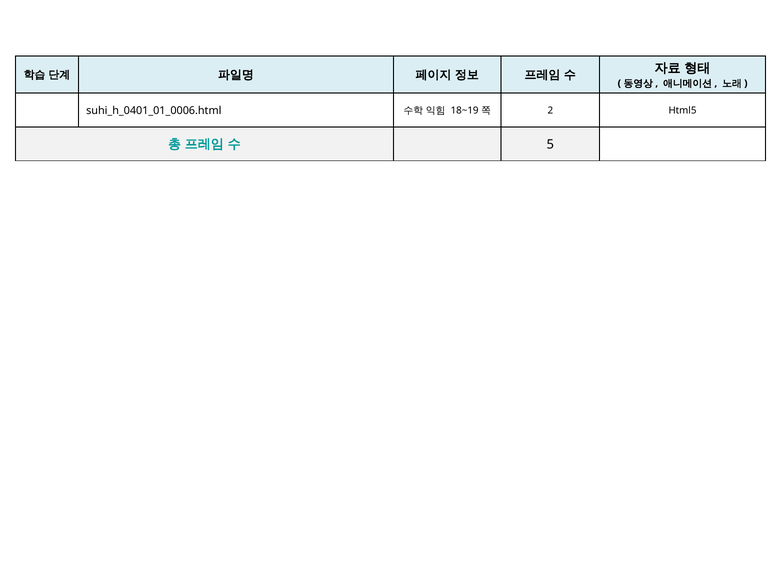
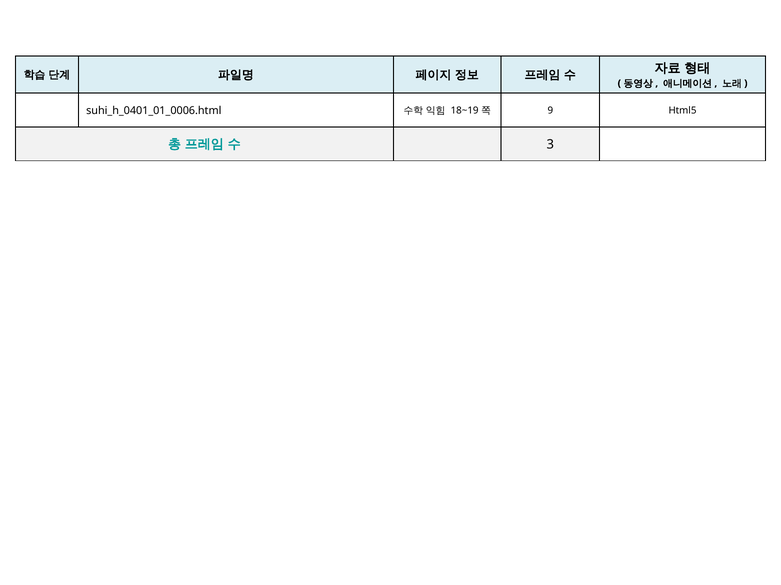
2: 2 -> 9 (550, 111)
5: 5 -> 3 (550, 145)
